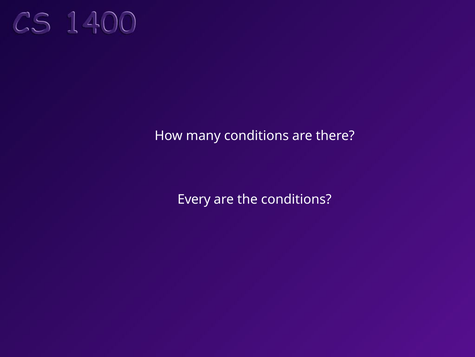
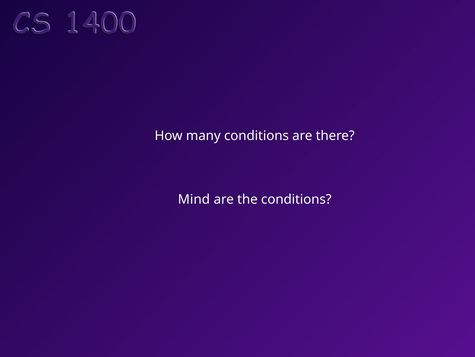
Every: Every -> Mind (194, 199)
